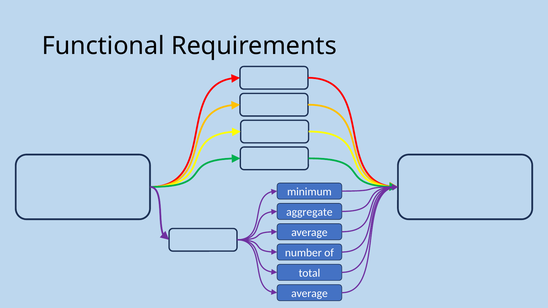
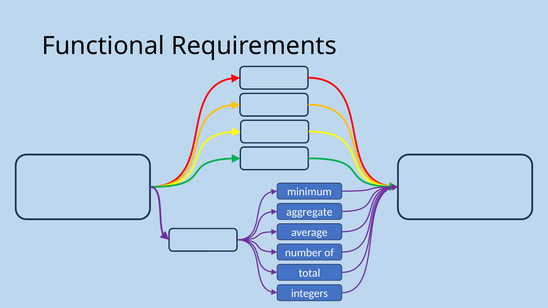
average: average -> integers (309, 294)
